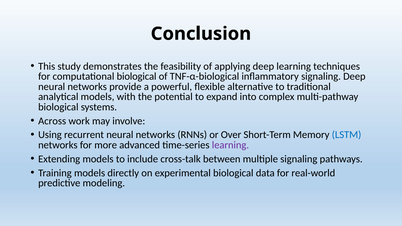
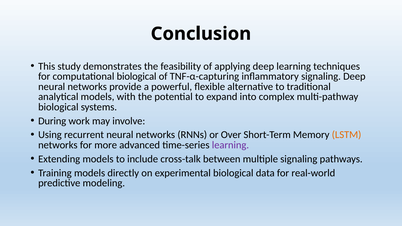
TNF-α-biological: TNF-α-biological -> TNF-α-capturing (204, 77)
Across: Across -> During (52, 121)
LSTM colour: blue -> orange (347, 135)
